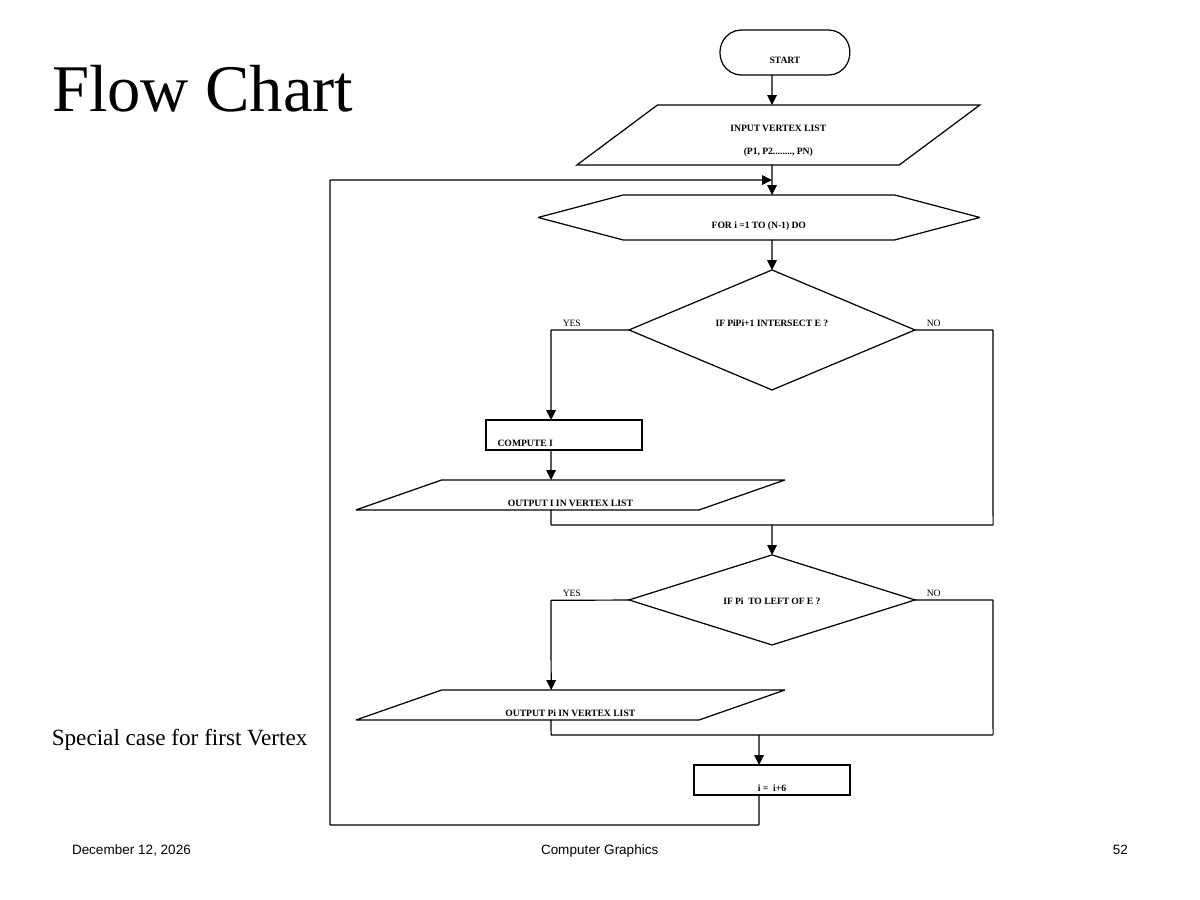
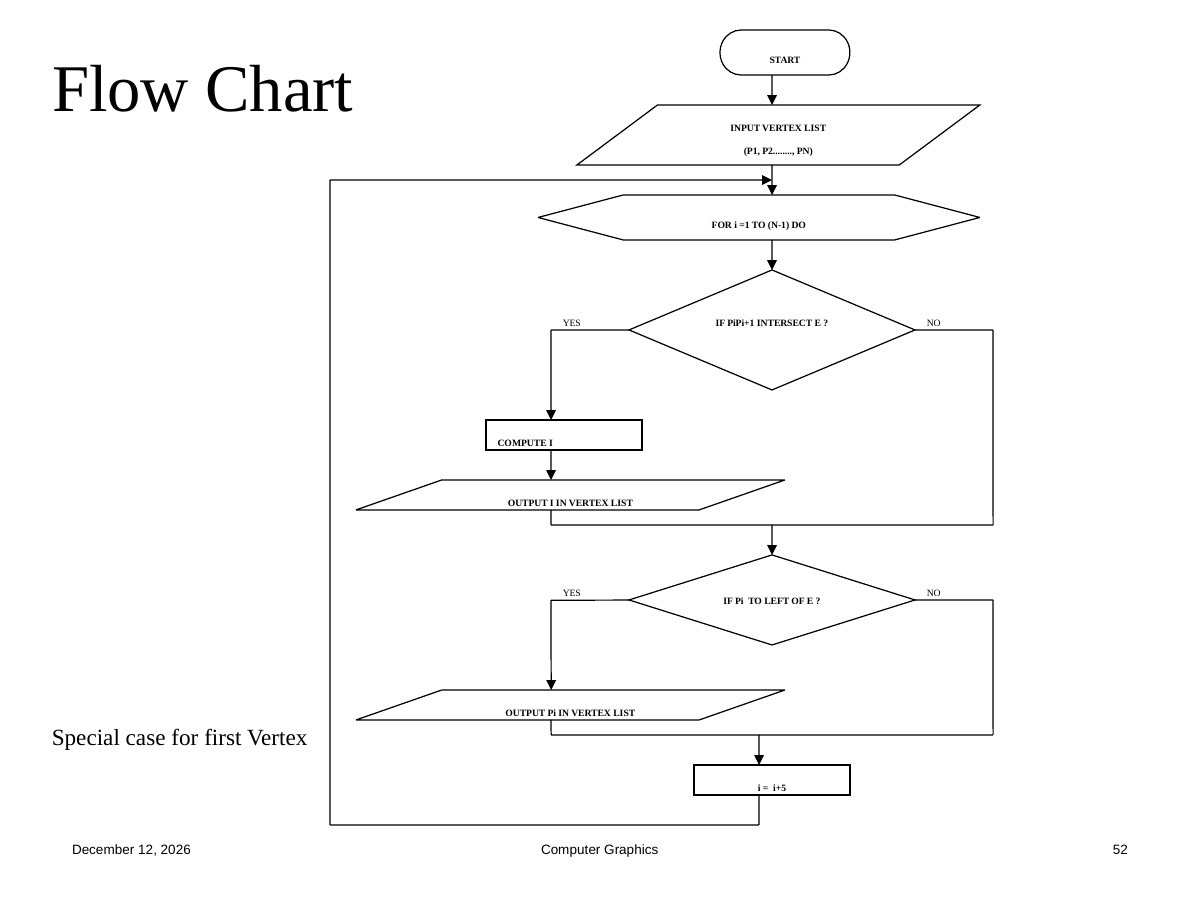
i+6: i+6 -> i+5 (780, 789)
